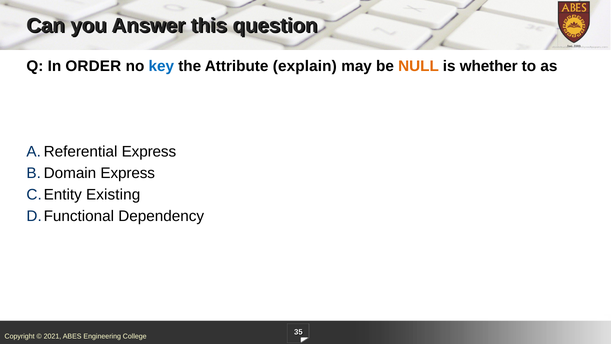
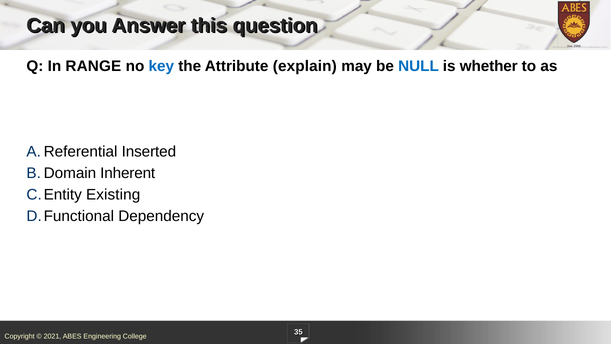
ORDER: ORDER -> RANGE (93, 66)
NULL colour: orange -> blue (419, 66)
Express: Express -> Inserted (149, 152)
Express: Express -> Inherent (128, 173)
